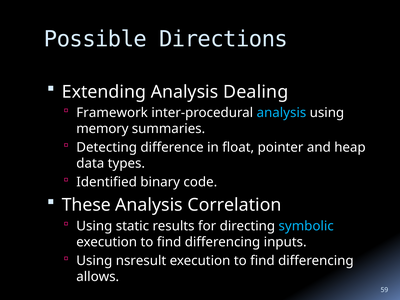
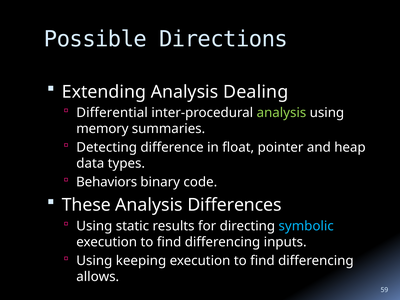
Framework: Framework -> Differential (112, 113)
analysis colour: light blue -> light green (281, 113)
Identified: Identified -> Behaviors (107, 182)
Correlation: Correlation -> Differences (235, 205)
nsresult: nsresult -> keeping (141, 261)
